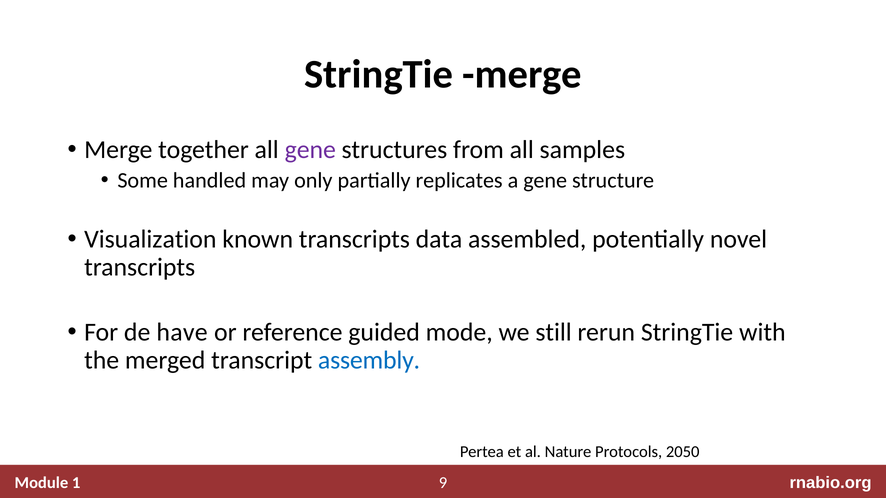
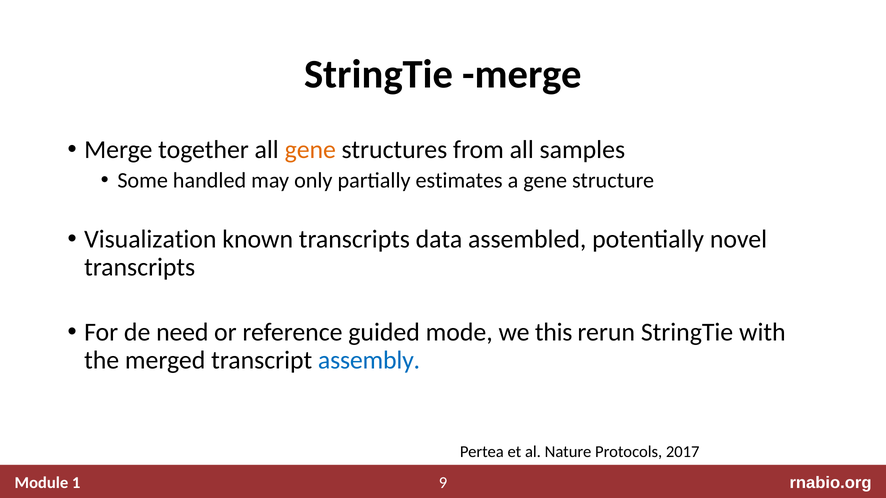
gene colour: purple -> orange (310, 150)
replicates: replicates -> estimates (459, 180)
have: have -> need (182, 332)
still: still -> this (554, 332)
2050: 2050 -> 2017 (683, 452)
